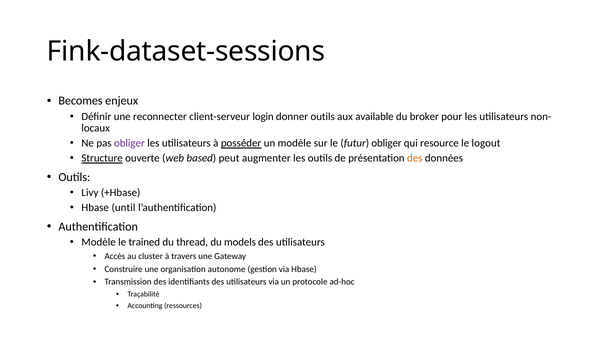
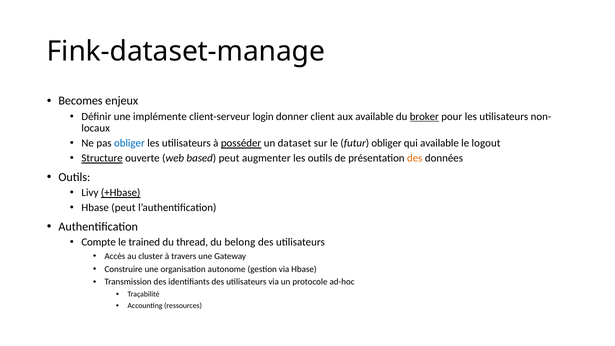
Fink-dataset-sessions: Fink-dataset-sessions -> Fink-dataset-manage (186, 52)
reconnecter: reconnecter -> implémente (160, 117)
donner outils: outils -> client (323, 117)
broker underline: none -> present (424, 117)
obliger colour: purple -> blue (129, 143)
un modèle: modèle -> dataset (294, 143)
qui resource: resource -> available (440, 143)
+Hbase underline: none -> present (121, 193)
Hbase until: until -> peut (123, 208)
Modèle: Modèle -> Compte (99, 242)
models: models -> belong (240, 242)
